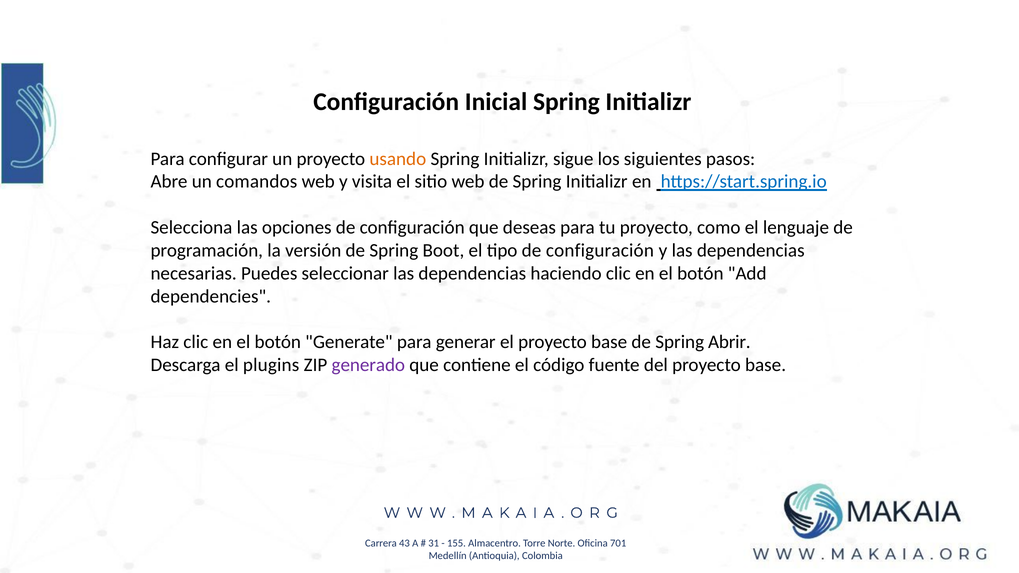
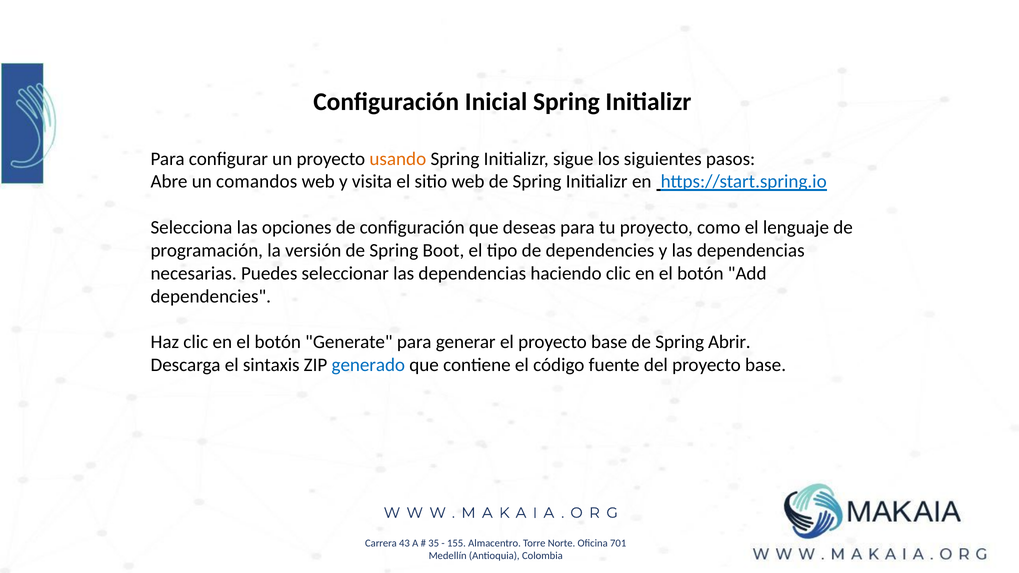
tipo de configuración: configuración -> dependencies (600, 250)
plugins: plugins -> sintaxis (271, 365)
generado colour: purple -> blue (368, 365)
31: 31 -> 35 (434, 543)
